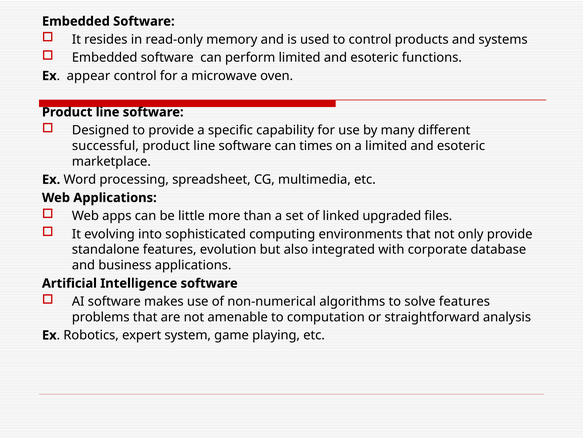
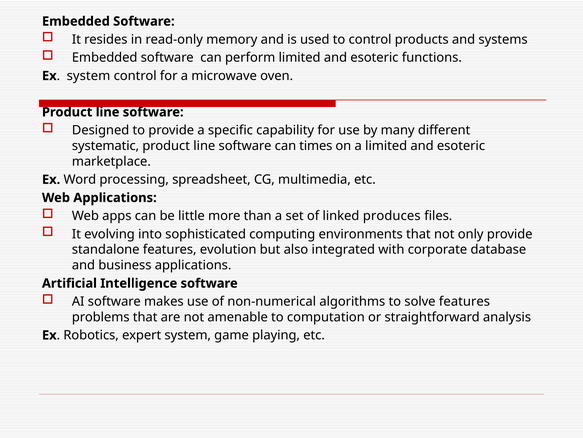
Ex appear: appear -> system (88, 76)
successful: successful -> systematic (106, 146)
upgraded: upgraded -> produces (392, 216)
